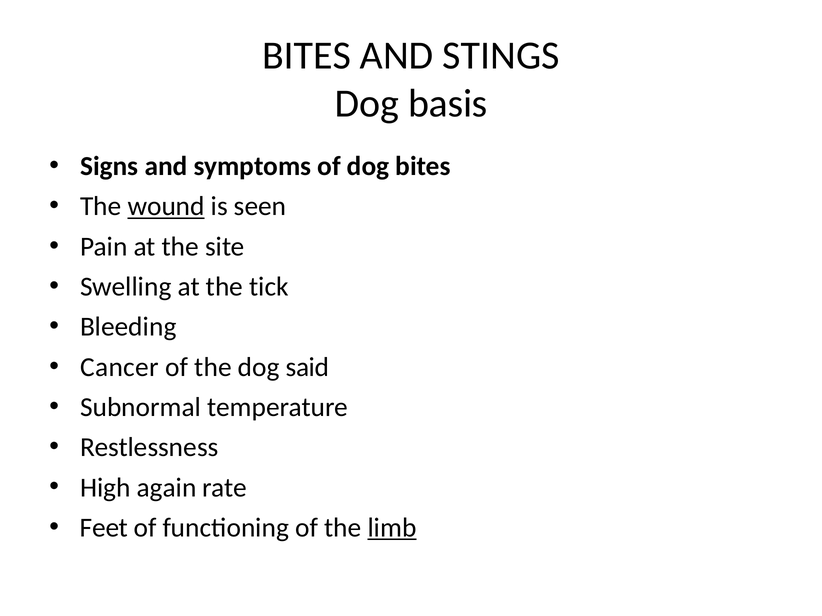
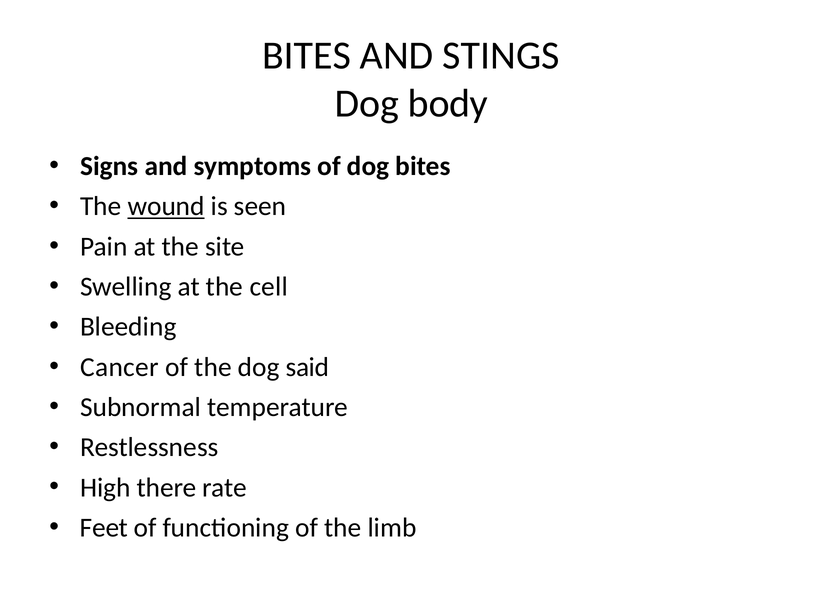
basis: basis -> body (448, 104)
tick: tick -> cell (269, 287)
again: again -> there (167, 488)
limb underline: present -> none (392, 528)
